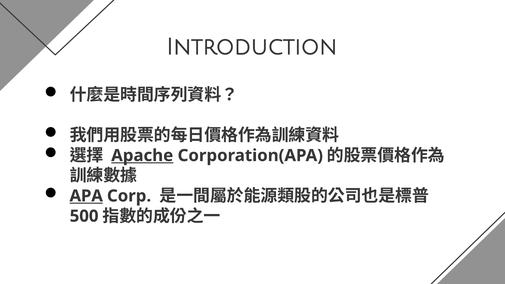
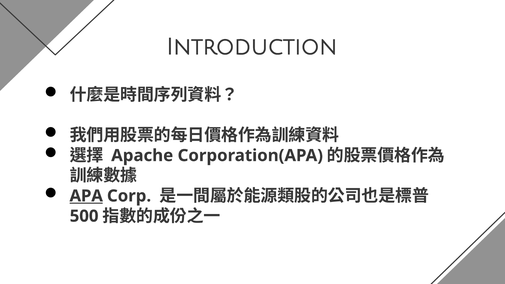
Apache underline: present -> none (142, 156)
